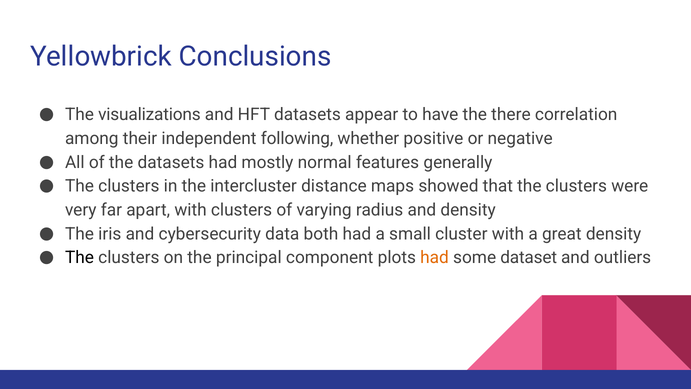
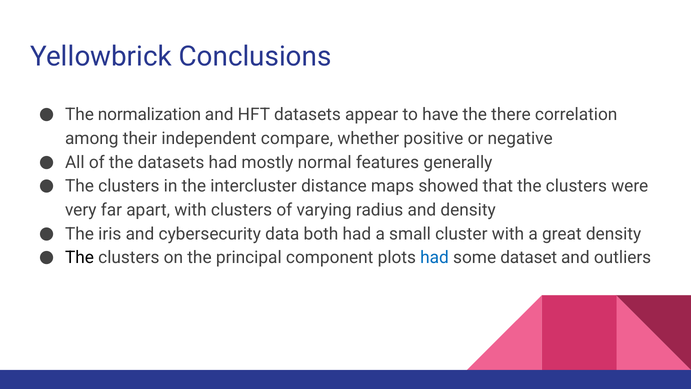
visualizations: visualizations -> normalization (149, 115)
following: following -> compare (297, 138)
had colour: orange -> blue (434, 258)
